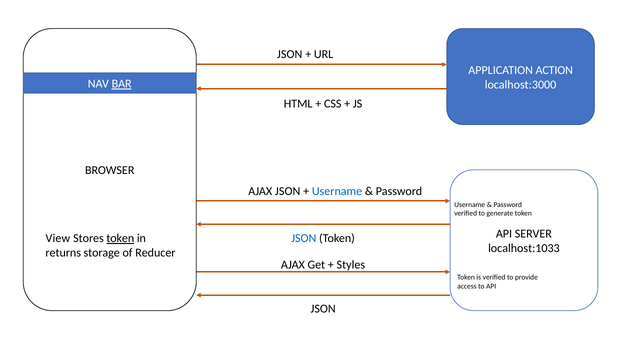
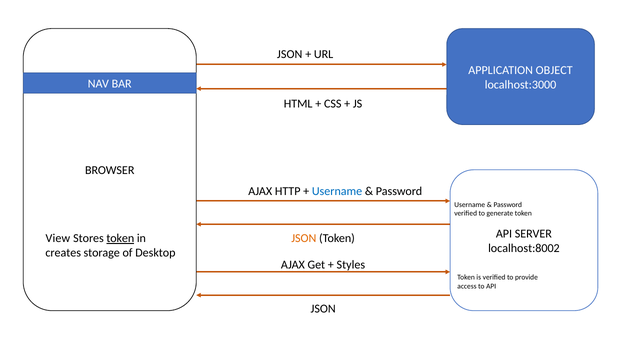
ACTION: ACTION -> OBJECT (554, 70)
BAR underline: present -> none (122, 84)
AJAX JSON: JSON -> HTTP (288, 191)
JSON colour: blue -> orange (304, 238)
localhost:1033: localhost:1033 -> localhost:8002 (524, 248)
returns: returns -> creates (63, 253)
Reducer: Reducer -> Desktop (155, 253)
